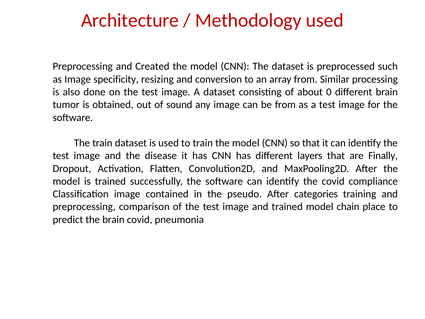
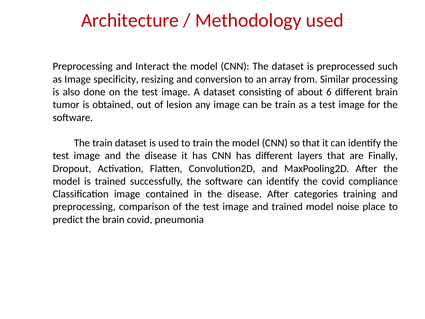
Created: Created -> Interact (152, 66)
0: 0 -> 6 (329, 92)
sound: sound -> lesion (179, 105)
be from: from -> train (285, 105)
in the pseudo: pseudo -> disease (245, 194)
chain: chain -> noise (348, 207)
